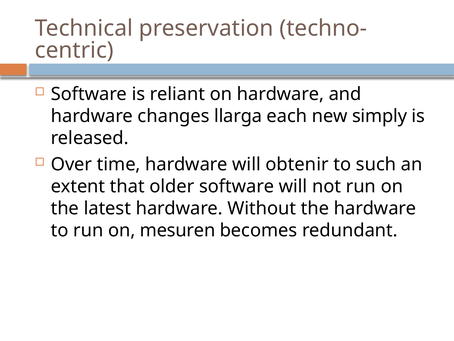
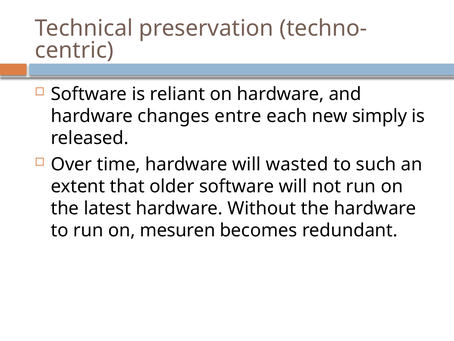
llarga: llarga -> entre (238, 116)
obtenir: obtenir -> wasted (297, 164)
